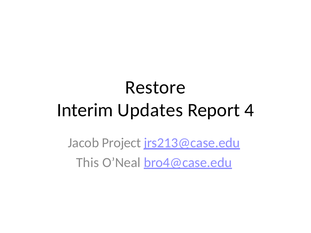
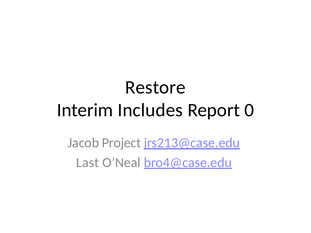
Updates: Updates -> Includes (150, 110)
4: 4 -> 0 (249, 110)
This: This -> Last (88, 163)
